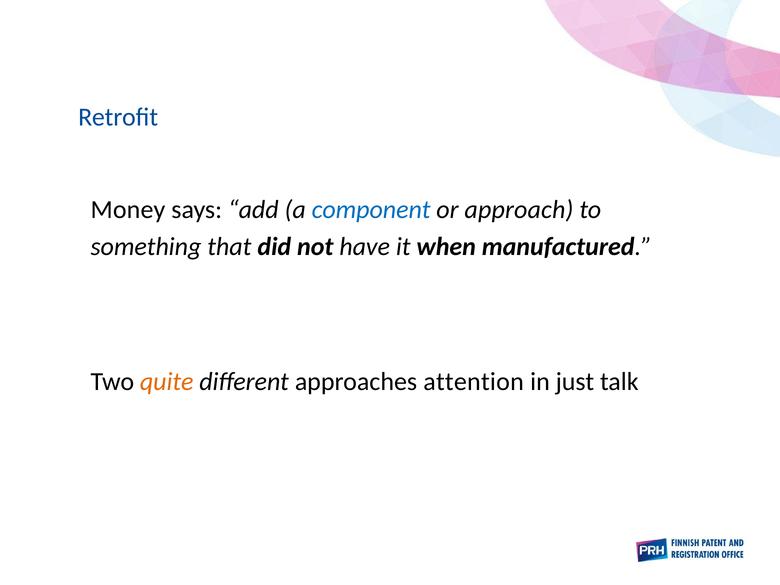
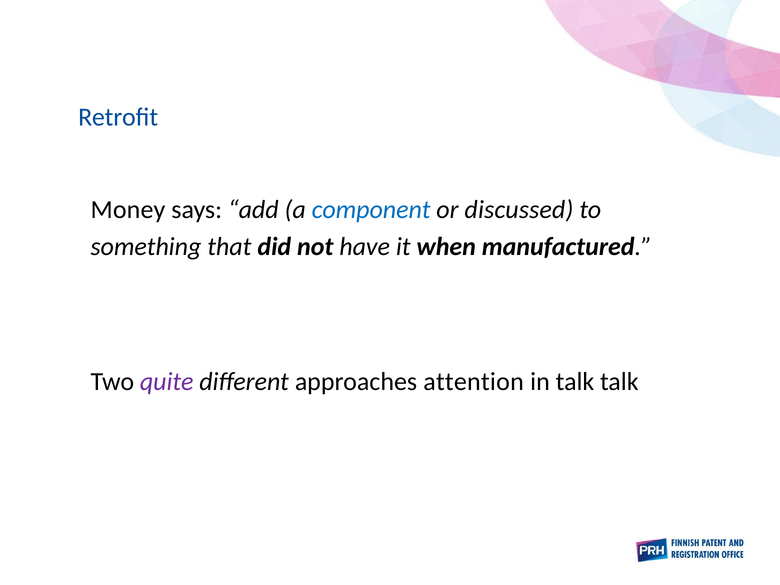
approach: approach -> discussed (519, 209)
quite colour: orange -> purple (167, 381)
in just: just -> talk (575, 381)
